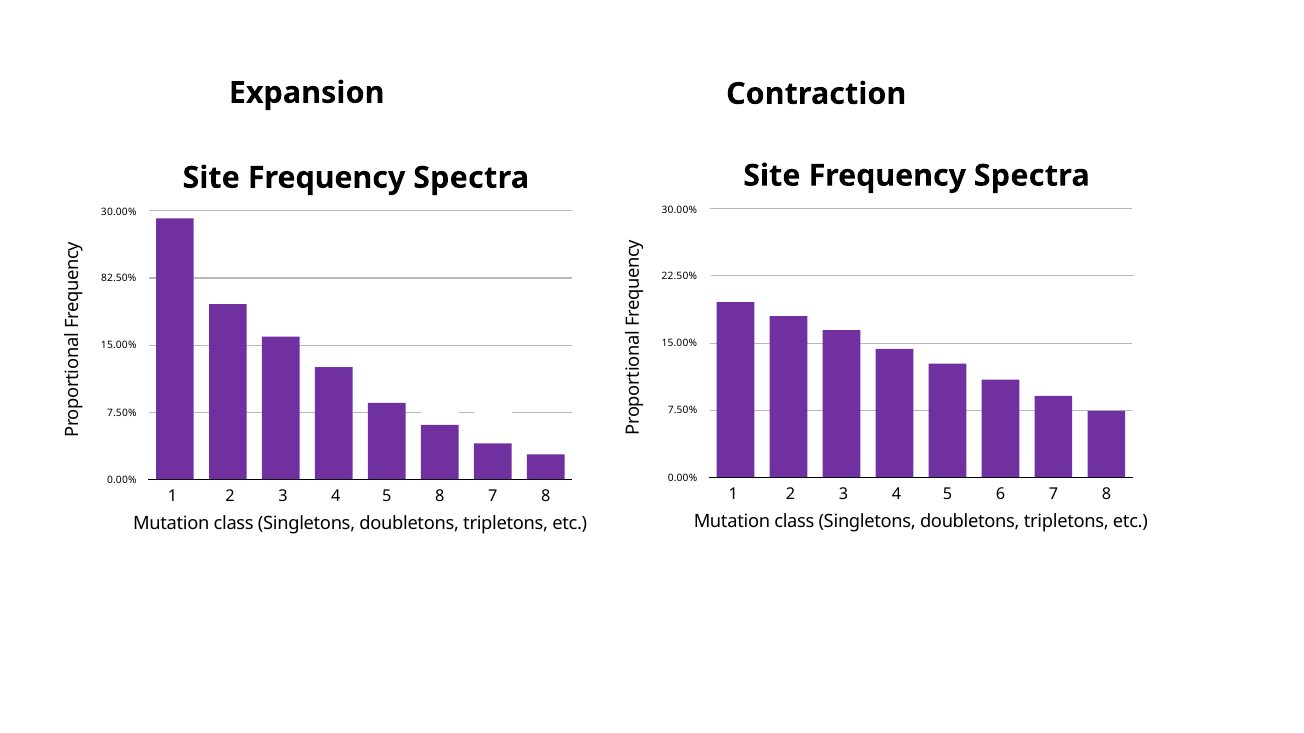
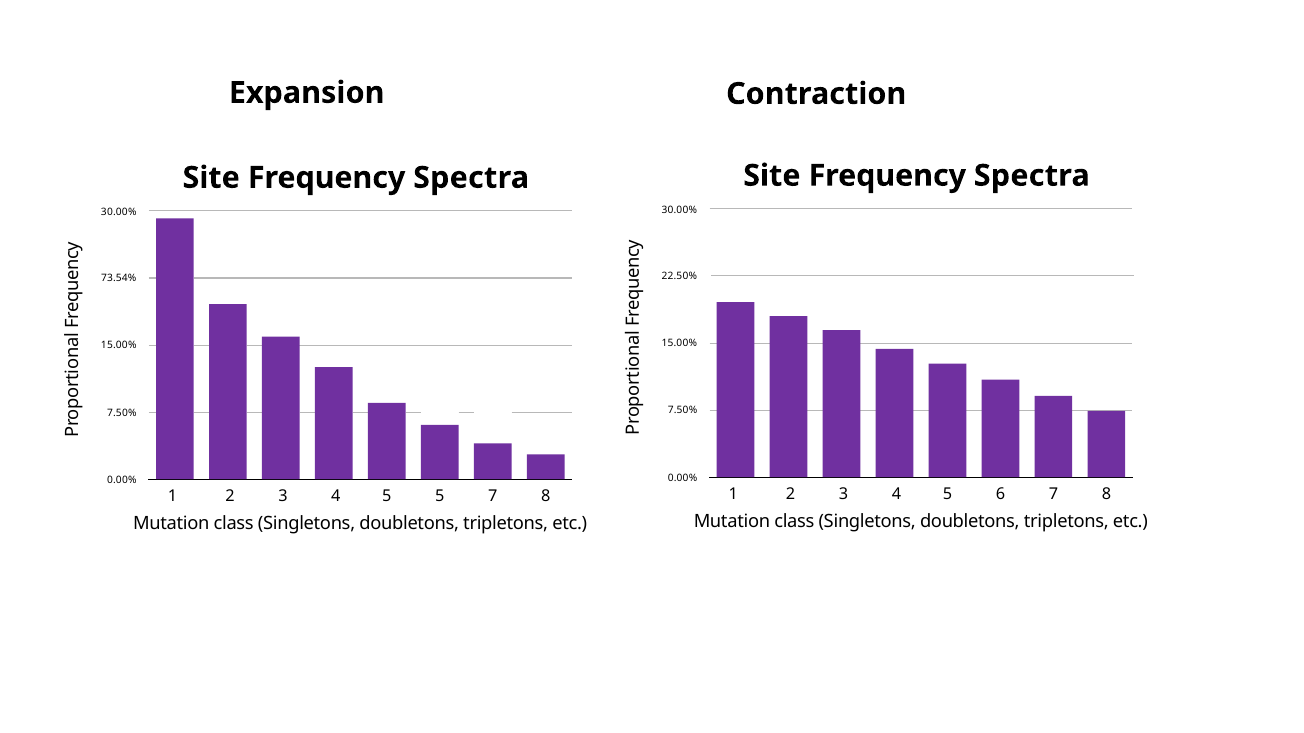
82.50%: 82.50% -> 73.54% (119, 278)
5 8: 8 -> 5 (440, 496)
